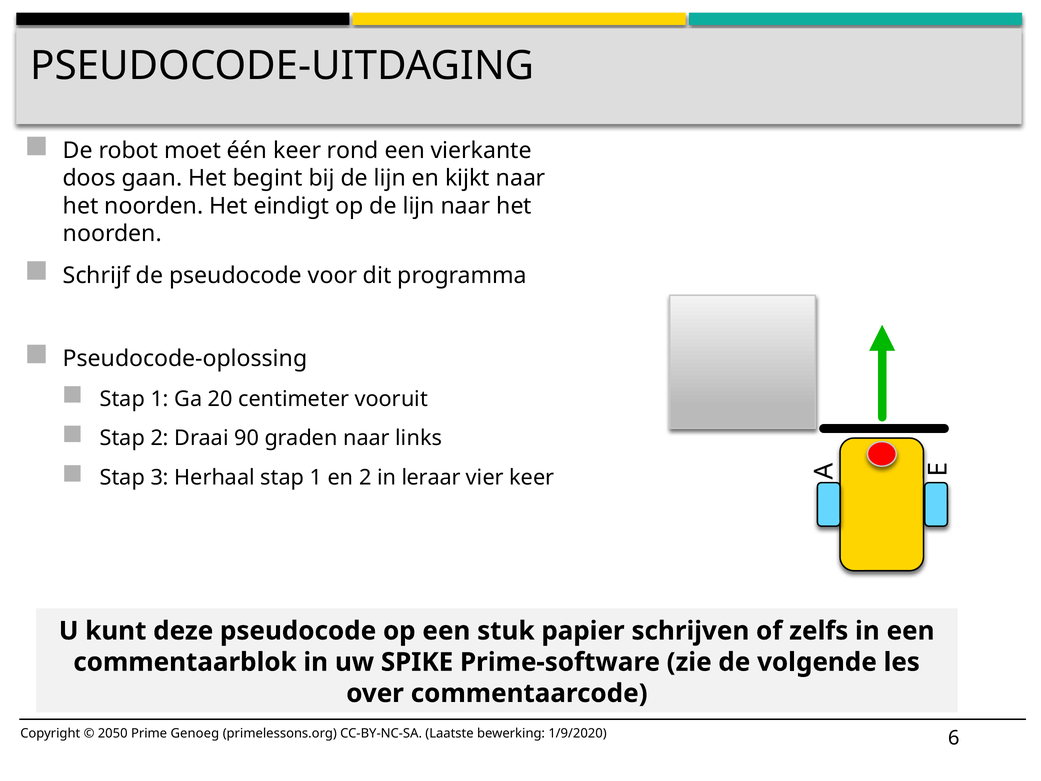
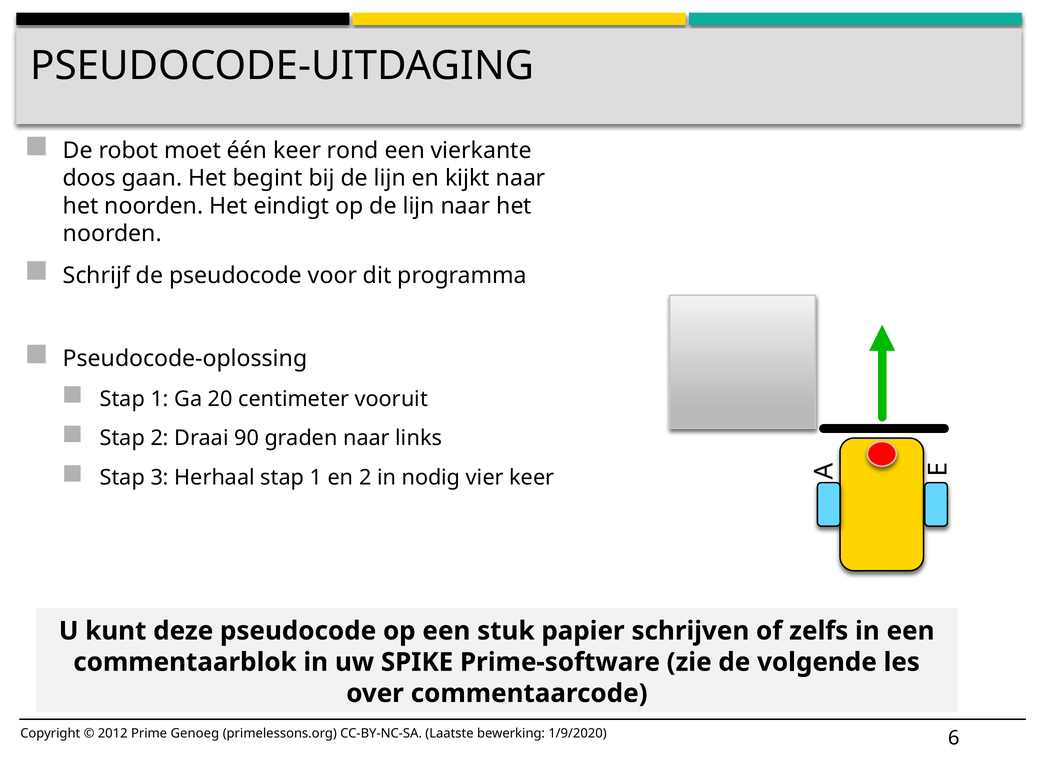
leraar: leraar -> nodig (431, 477)
2050: 2050 -> 2012 (113, 733)
